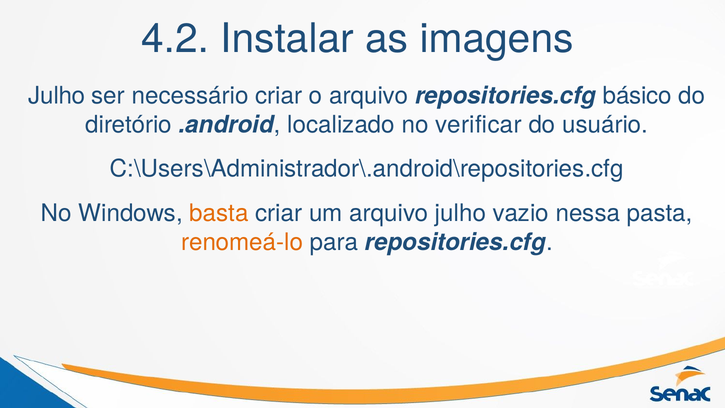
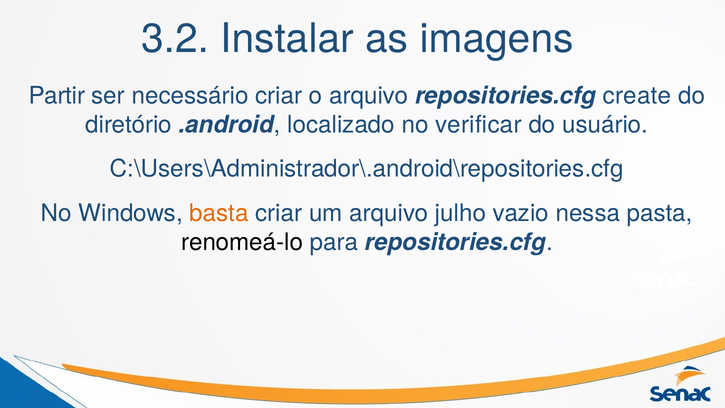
4.2: 4.2 -> 3.2 (175, 39)
Julho: Julho -> Partir (57, 96)
básico: básico -> create (637, 96)
renomeá-lo colour: orange -> black (242, 242)
